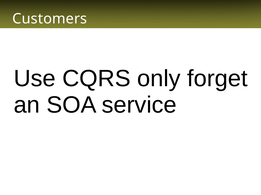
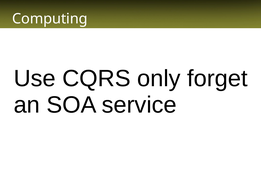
Customers: Customers -> Computing (50, 19)
